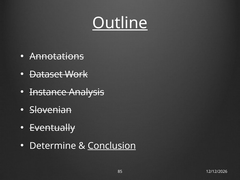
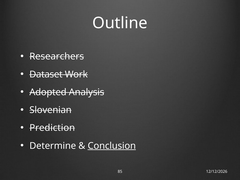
Outline underline: present -> none (120, 23)
Annotations: Annotations -> Researchers (57, 56)
Instance: Instance -> Adopted (48, 92)
Eventually: Eventually -> Prediction (52, 128)
